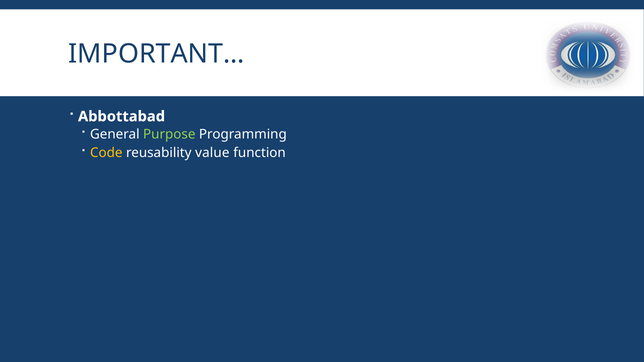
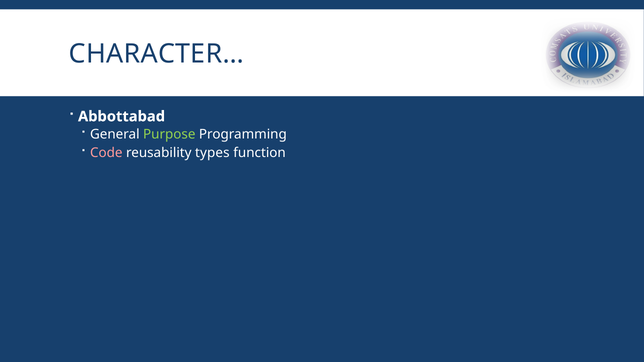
IMPORTANT…: IMPORTANT… -> CHARACTER… (156, 54)
Code colour: yellow -> pink (106, 153)
value: value -> types (212, 153)
